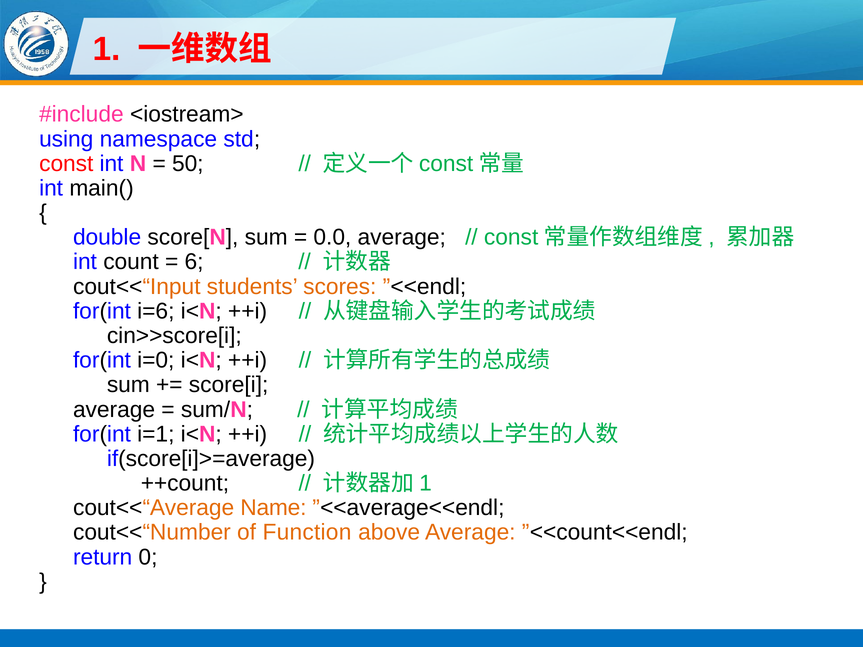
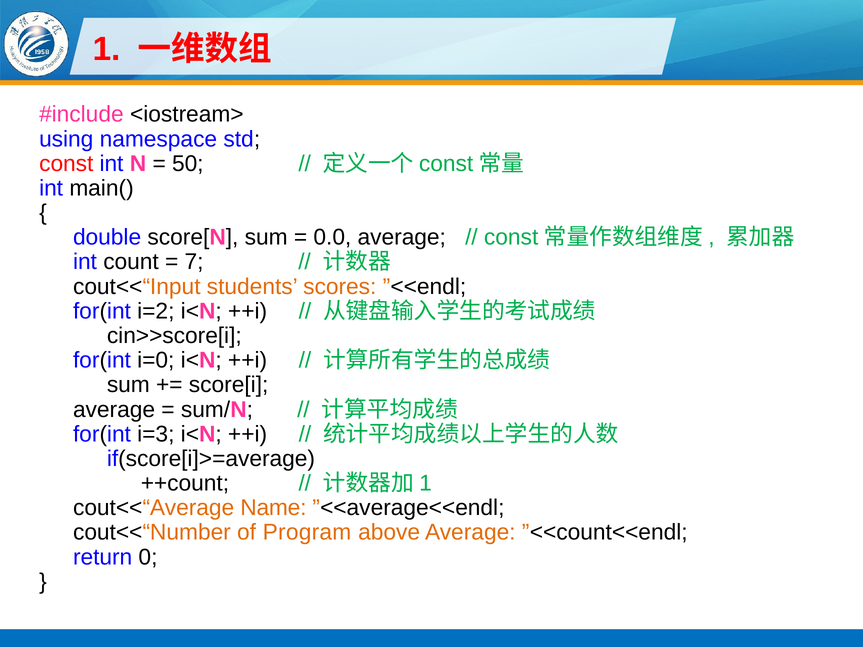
6: 6 -> 7 (194, 262)
i=6: i=6 -> i=2 (156, 311)
i=1: i=1 -> i=3 (156, 434)
Function: Function -> Program (307, 533)
